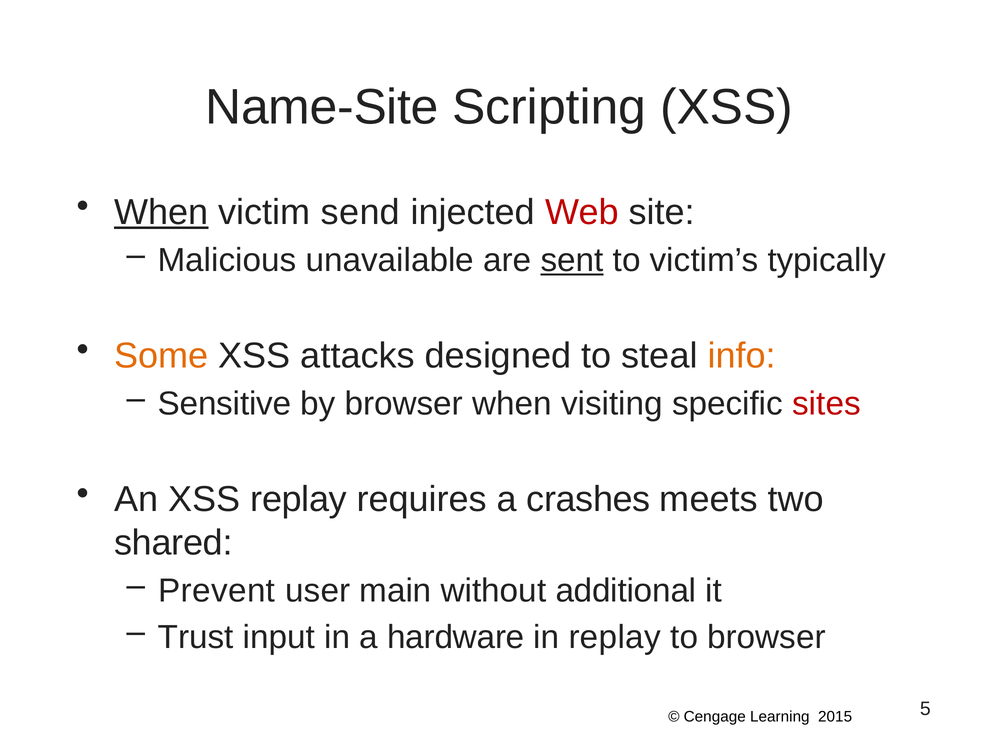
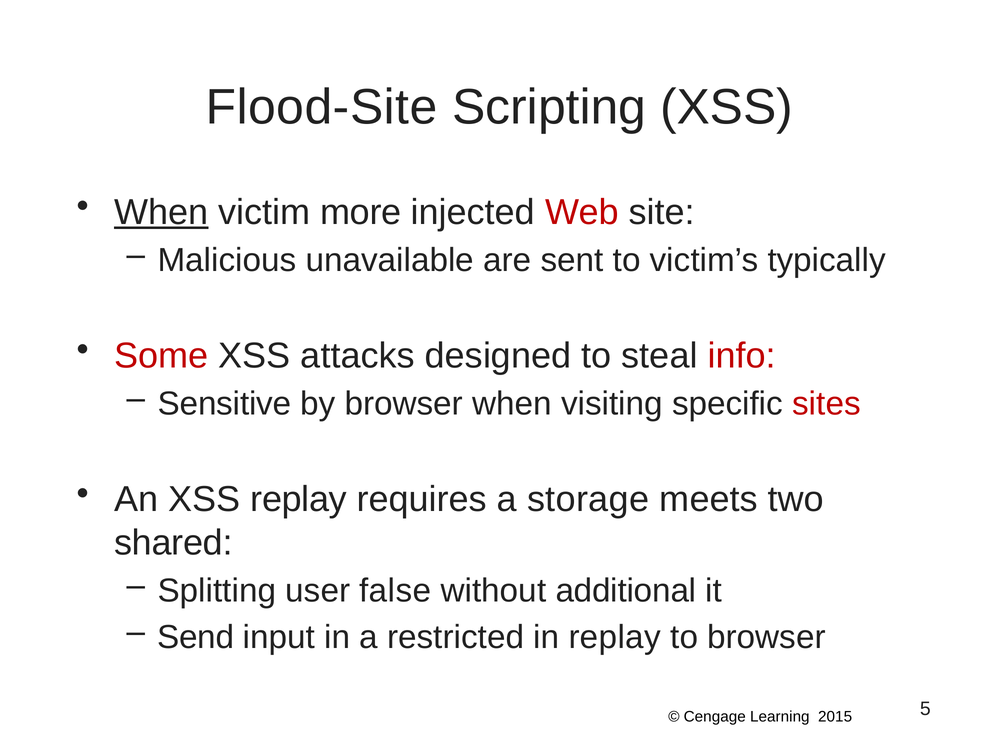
Name-Site: Name-Site -> Flood-Site (322, 108)
send: send -> more (361, 212)
sent underline: present -> none (572, 260)
Some colour: orange -> red (161, 356)
info colour: orange -> red (742, 356)
crashes: crashes -> storage (588, 500)
Prevent: Prevent -> Splitting (217, 591)
main: main -> false (395, 591)
Trust: Trust -> Send (196, 638)
hardware: hardware -> restricted (456, 638)
